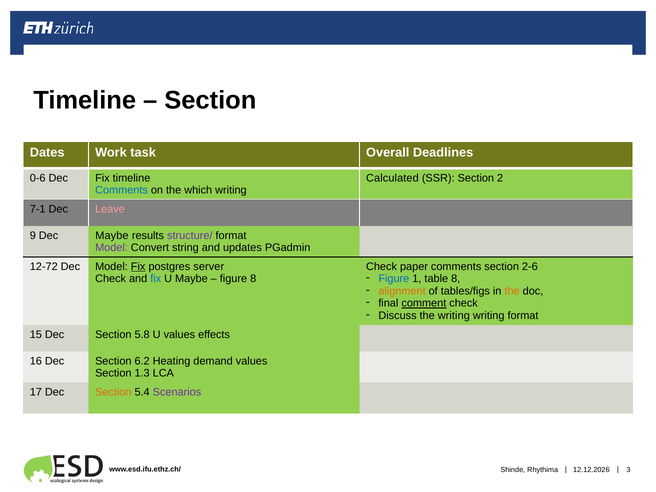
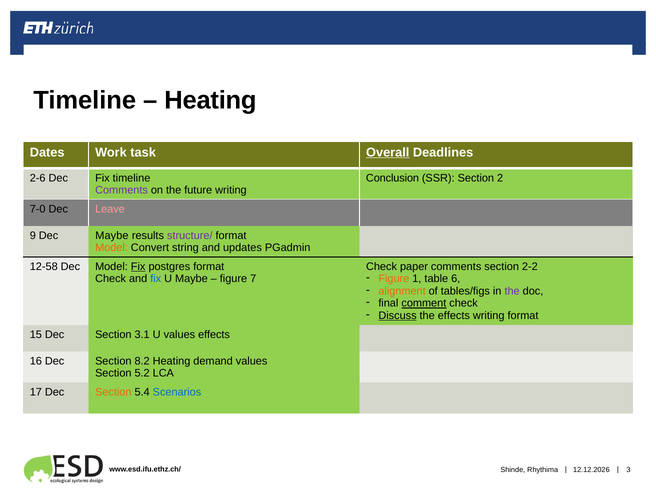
Section: Section -> Heating (210, 100)
Overall underline: none -> present (388, 152)
0-6: 0-6 -> 2-6 (38, 178)
Calculated: Calculated -> Conclusion (393, 178)
Comments colour: blue -> purple (122, 190)
which: which -> future (198, 190)
7-1: 7-1 -> 7-0 (38, 209)
Model colour: purple -> orange (112, 248)
12-72: 12-72 -> 12-58 (44, 267)
postgres server: server -> format (209, 267)
2-6: 2-6 -> 2-2 (530, 267)
Figure colour: blue -> orange (394, 279)
table 8: 8 -> 6 (456, 279)
figure 8: 8 -> 7 (253, 279)
the colour: orange -> purple (512, 291)
Discuss underline: none -> present (398, 316)
the writing: writing -> effects (454, 316)
5.8: 5.8 -> 3.1 (142, 334)
6.2: 6.2 -> 8.2 (142, 361)
1.3: 1.3 -> 5.2 (142, 373)
Scenarios colour: purple -> blue (177, 392)
